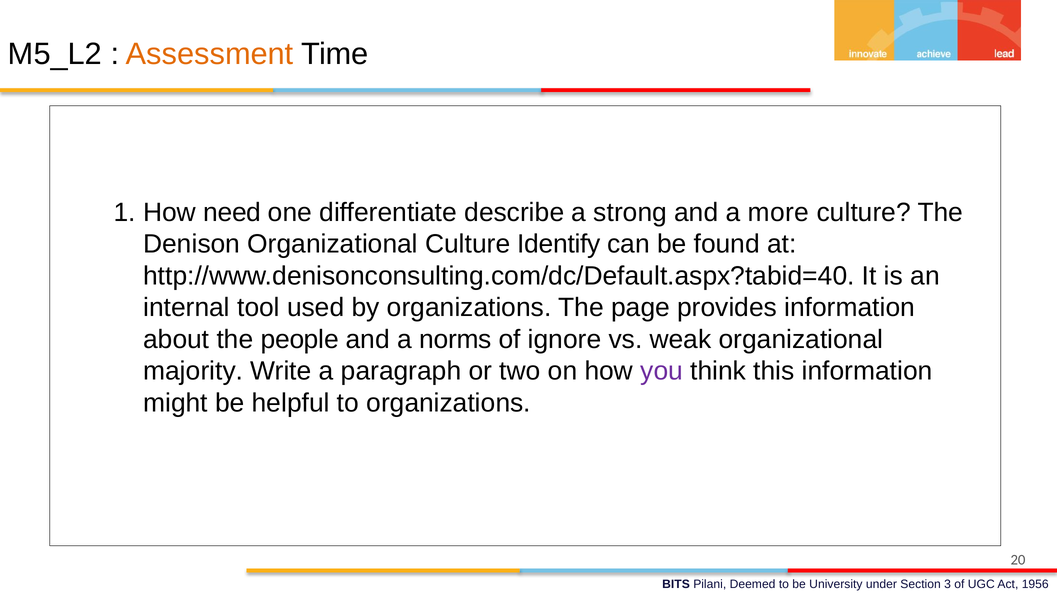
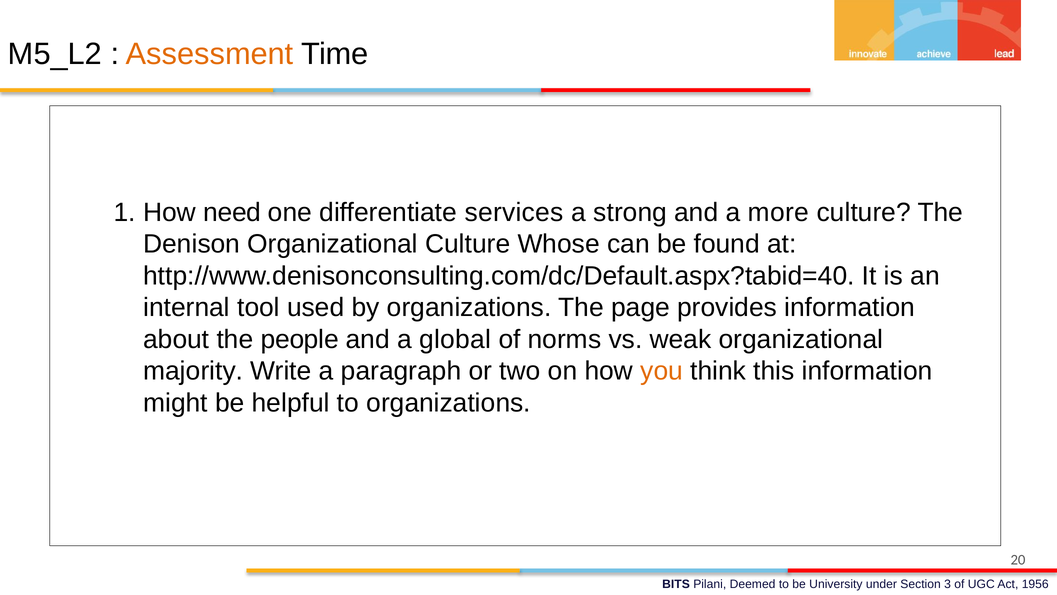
describe: describe -> services (514, 212)
Identify: Identify -> Whose (559, 244)
norms: norms -> global (455, 339)
ignore: ignore -> norms (565, 339)
you colour: purple -> orange (662, 371)
